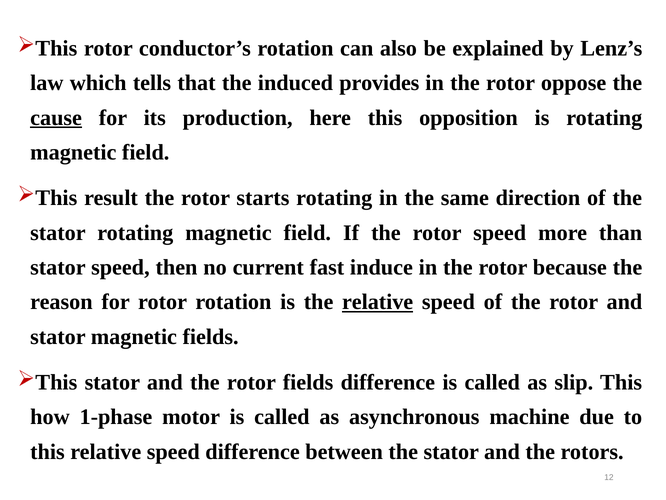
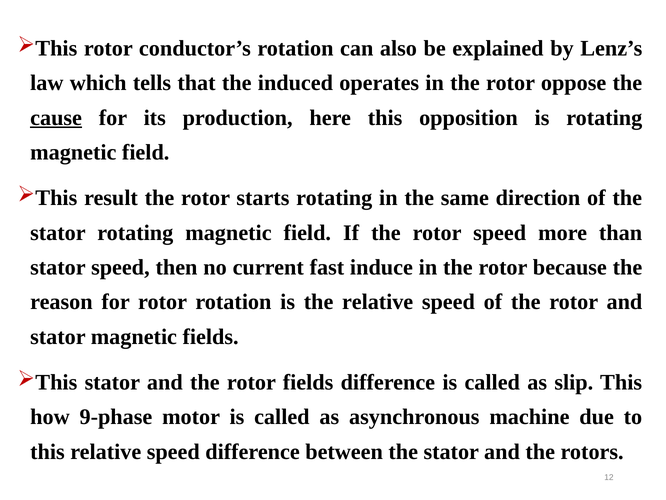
provides: provides -> operates (379, 83)
relative underline: present -> none (378, 302)
1-phase: 1-phase -> 9-phase (116, 417)
